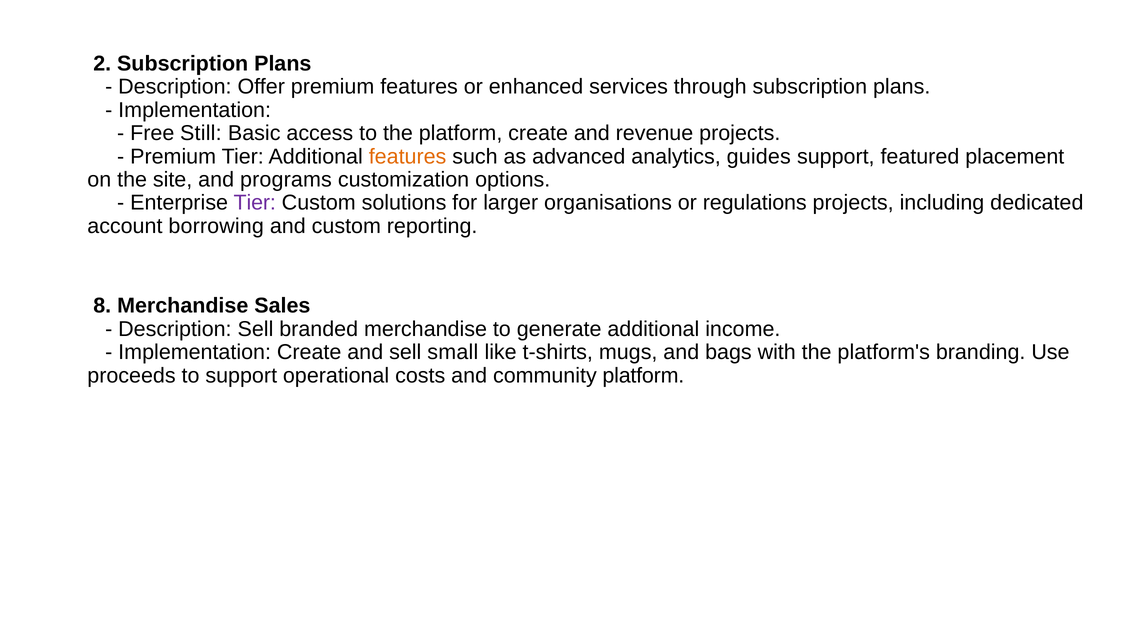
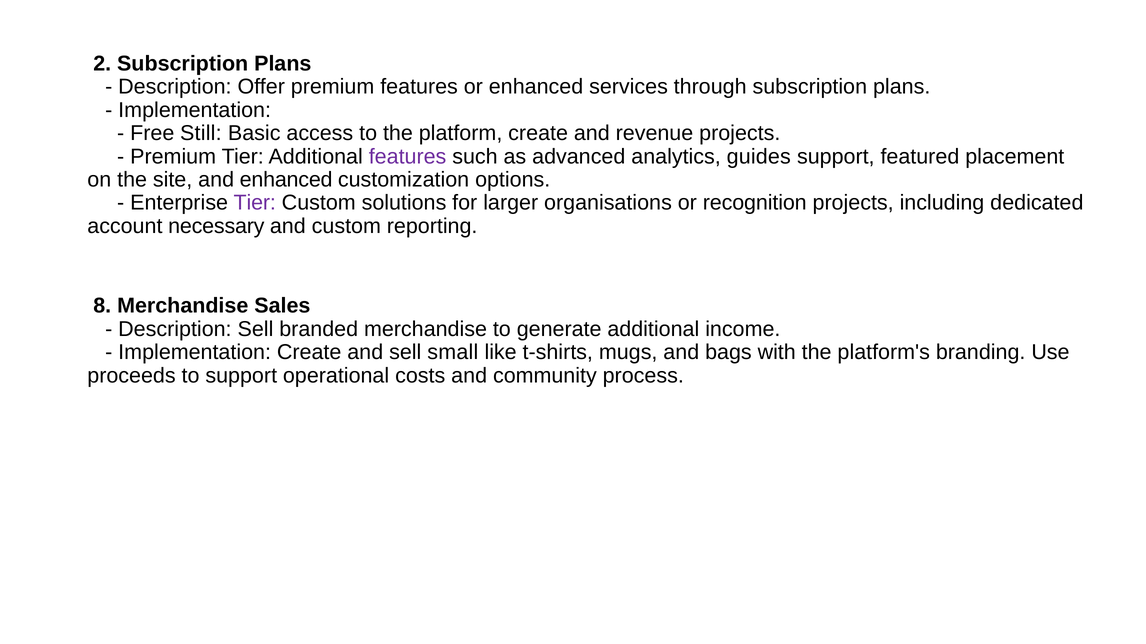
features colour: orange -> purple (408, 157)
and programs: programs -> enhanced (286, 180)
regulations: regulations -> recognition (755, 203)
borrowing: borrowing -> necessary (216, 226)
community platform: platform -> process (643, 376)
